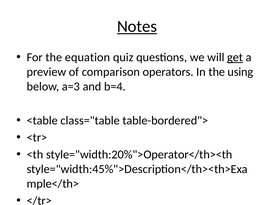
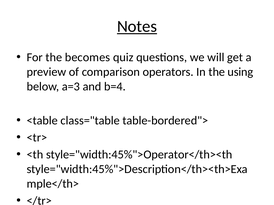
the equation: equation -> becomes (88, 57)
get underline: present -> none (235, 57)
style="width:20%">Operator</th><th: style="width:20%">Operator</th><th -> style="width:45%">Operator</th><th (139, 155)
